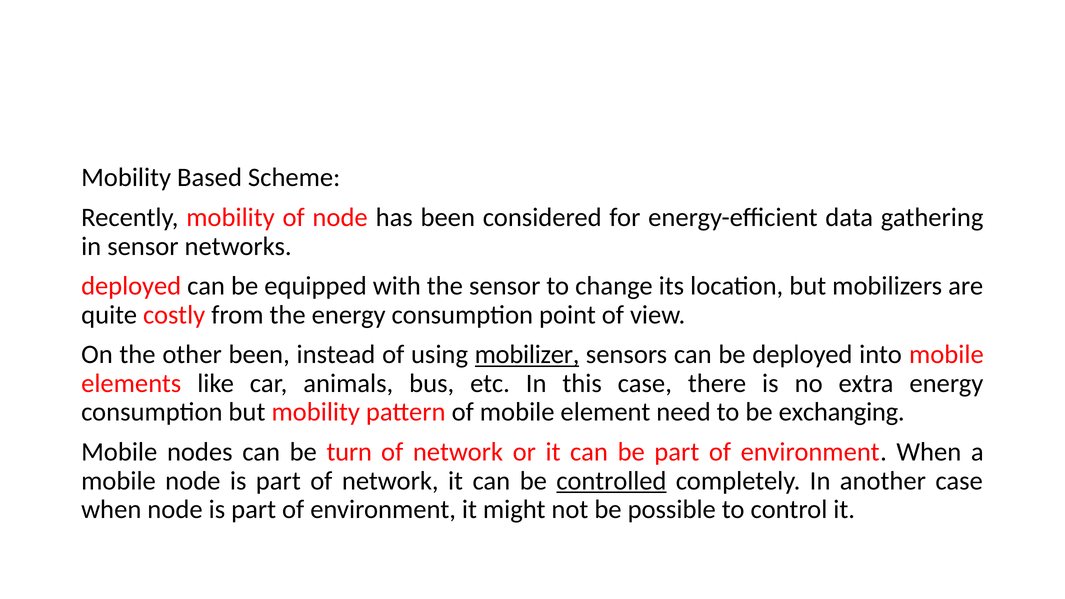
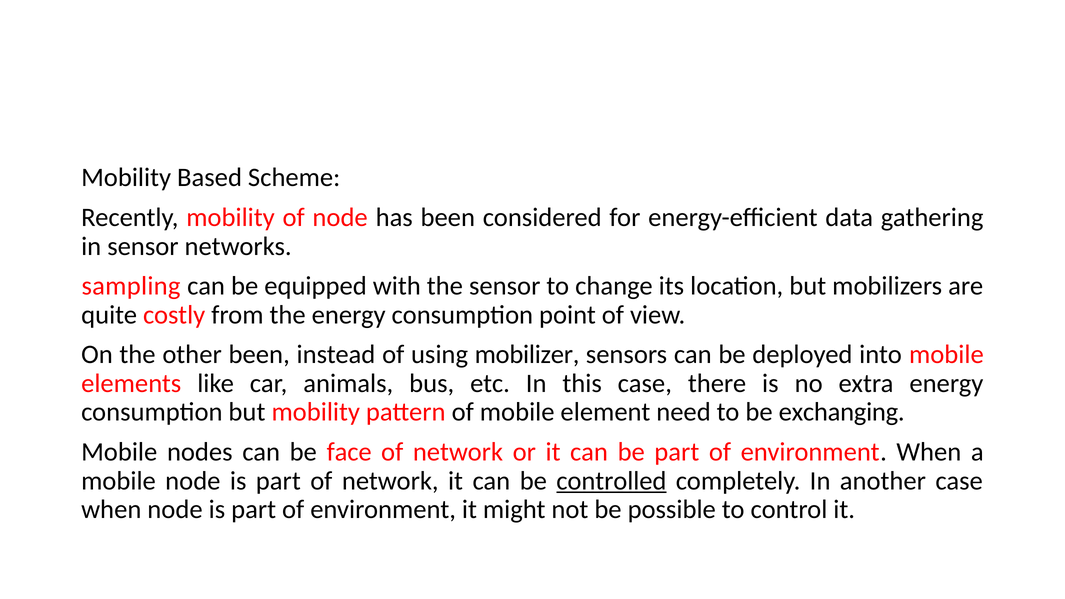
deployed: deployed -> sampling (131, 286)
mobilizer underline: present -> none (527, 355)
turn: turn -> face (349, 452)
